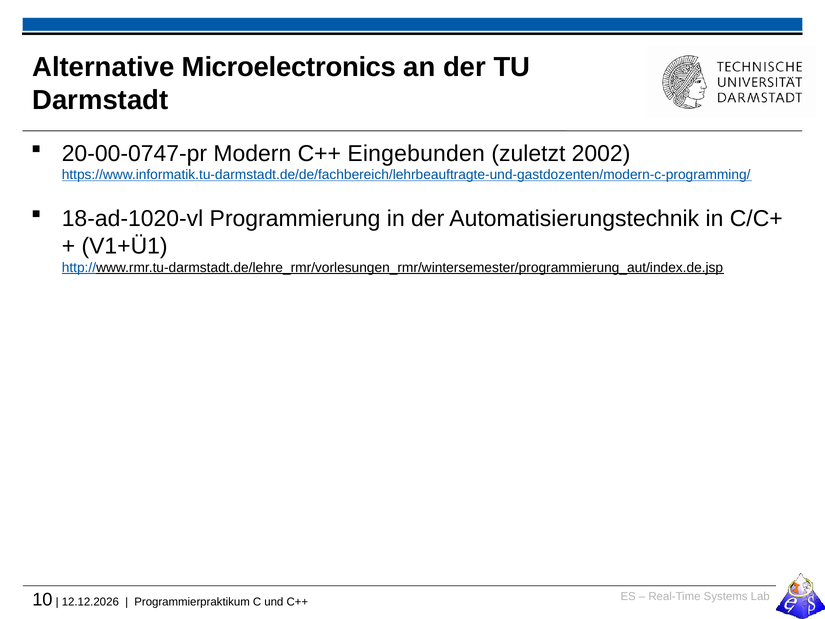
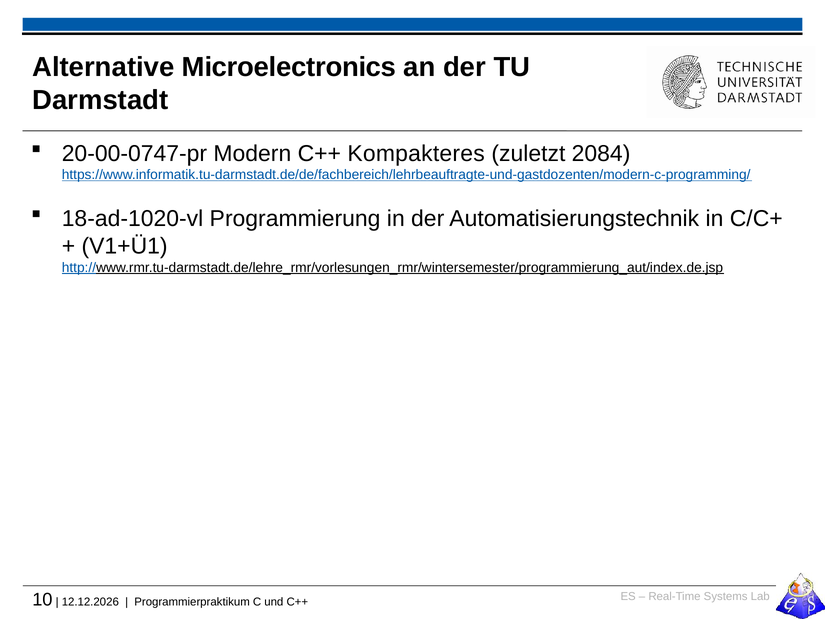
Eingebunden: Eingebunden -> Kompakteres (416, 153)
2002: 2002 -> 2084 (601, 153)
